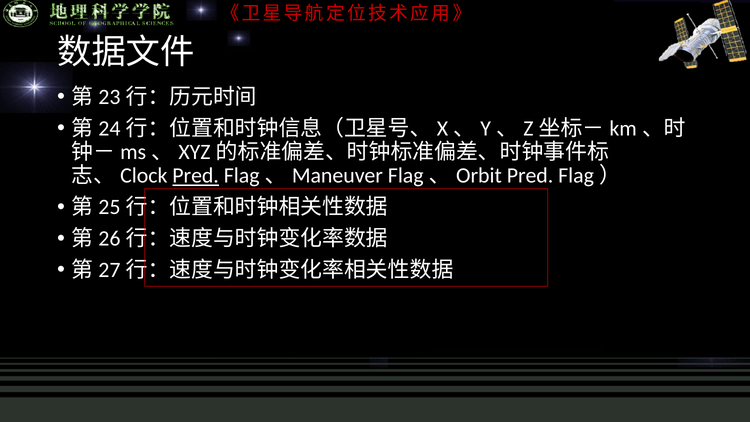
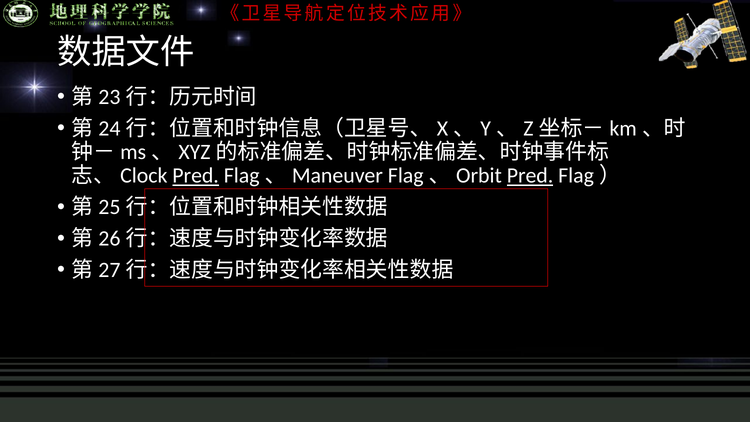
Pred underline: none -> present (530, 176)
